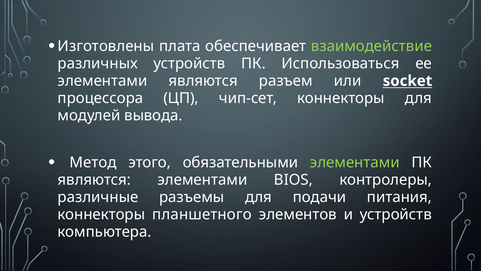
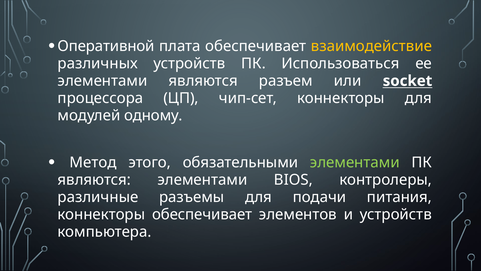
Изготовлены: Изготовлены -> Оперативной (106, 46)
взаимодействие colour: light green -> yellow (371, 46)
вывода: вывода -> одному (153, 115)
коннекторы планшетного: планшетного -> обеспечивает (202, 214)
